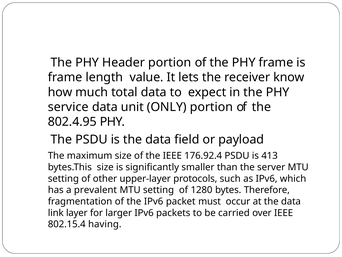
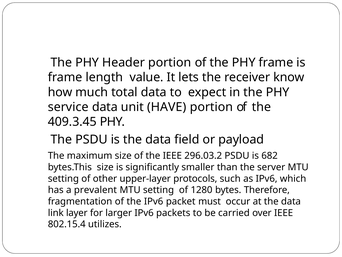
ONLY: ONLY -> HAVE (167, 107)
802.4.95: 802.4.95 -> 409.3.45 (72, 122)
176.92.4: 176.92.4 -> 296.03.2 (203, 155)
413: 413 -> 682 (270, 155)
having: having -> utilizes (105, 224)
